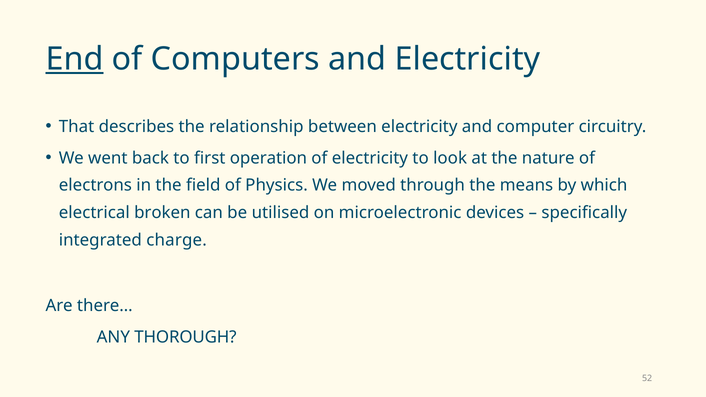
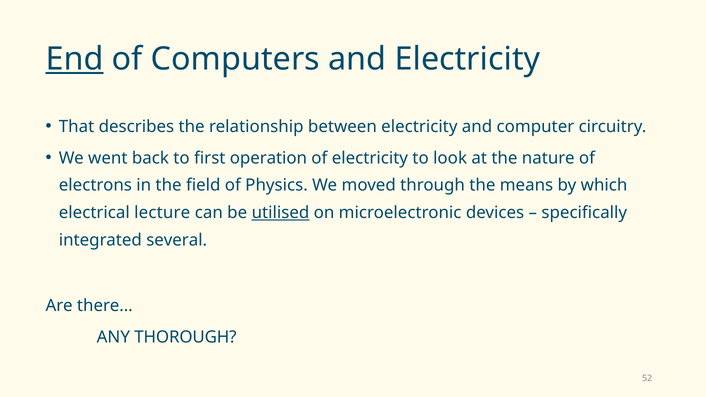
broken: broken -> lecture (162, 213)
utilised underline: none -> present (280, 213)
charge: charge -> several (177, 240)
